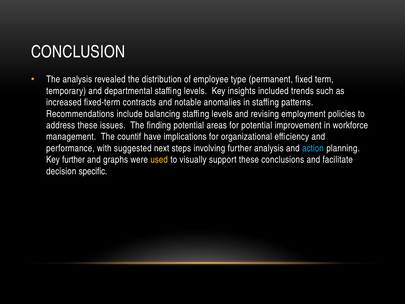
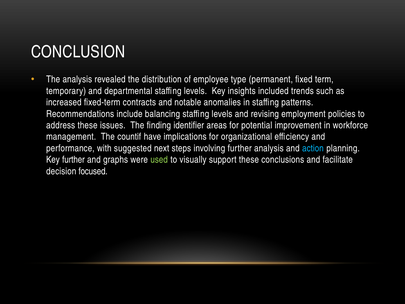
finding potential: potential -> identifier (189, 125)
used colour: yellow -> light green (159, 160)
specific: specific -> focused (93, 171)
